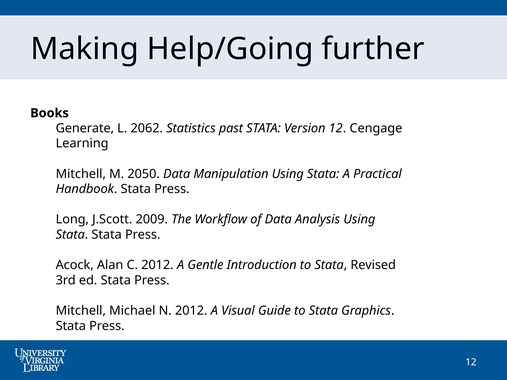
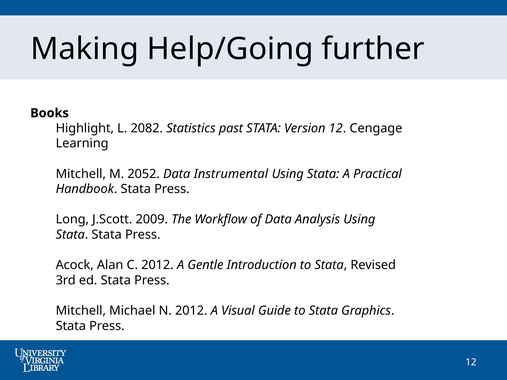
Generate: Generate -> Highlight (85, 128)
2062: 2062 -> 2082 (147, 128)
2050: 2050 -> 2052 (144, 174)
Manipulation: Manipulation -> Instrumental (231, 174)
